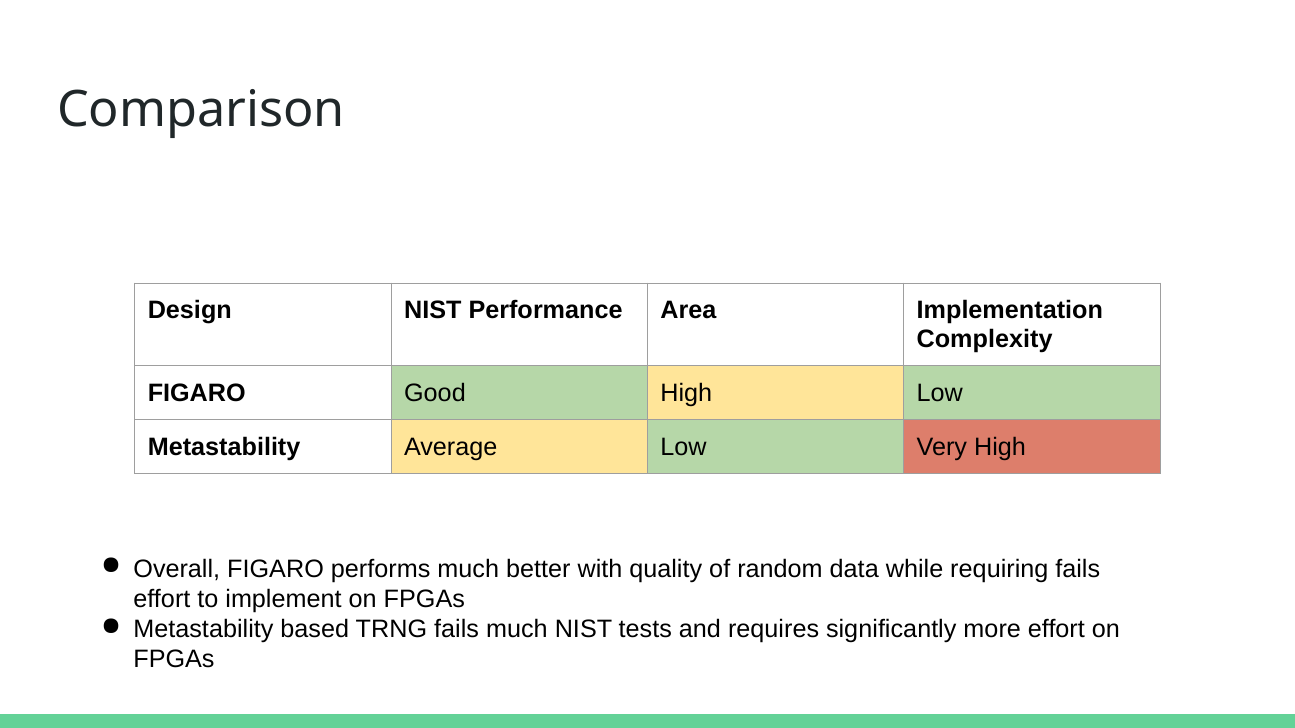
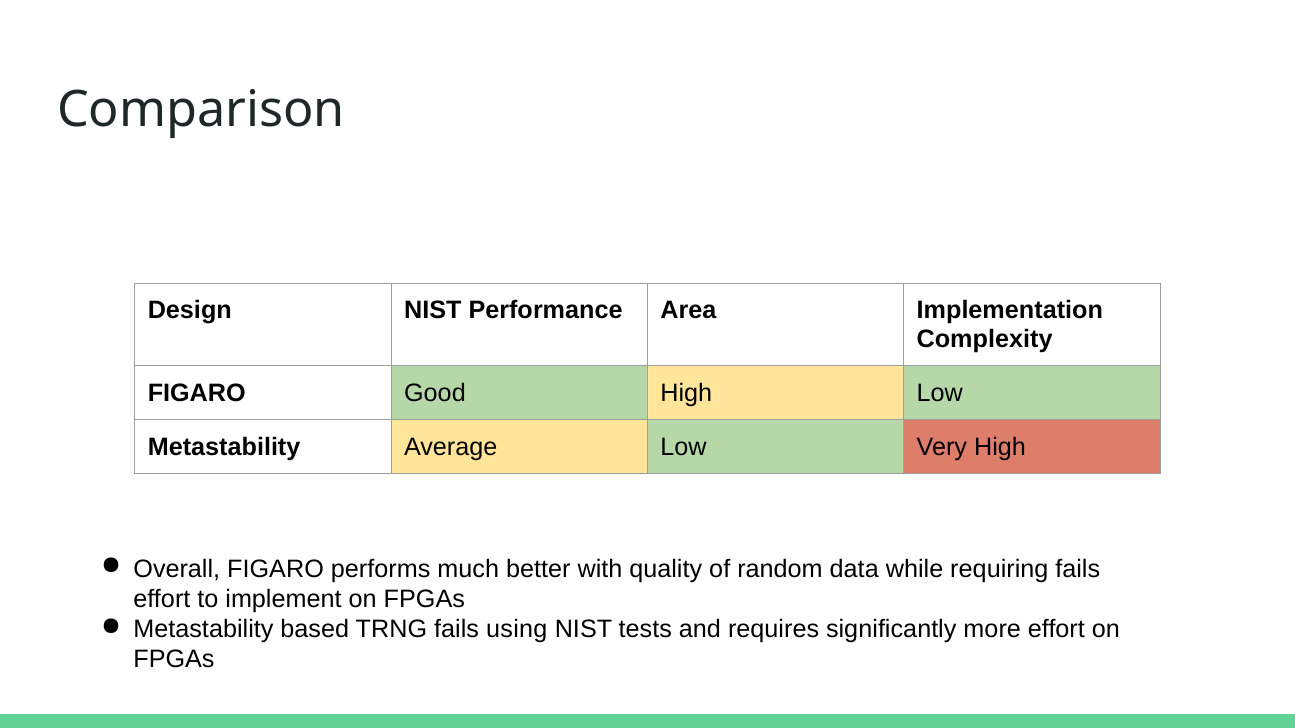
fails much: much -> using (517, 630)
